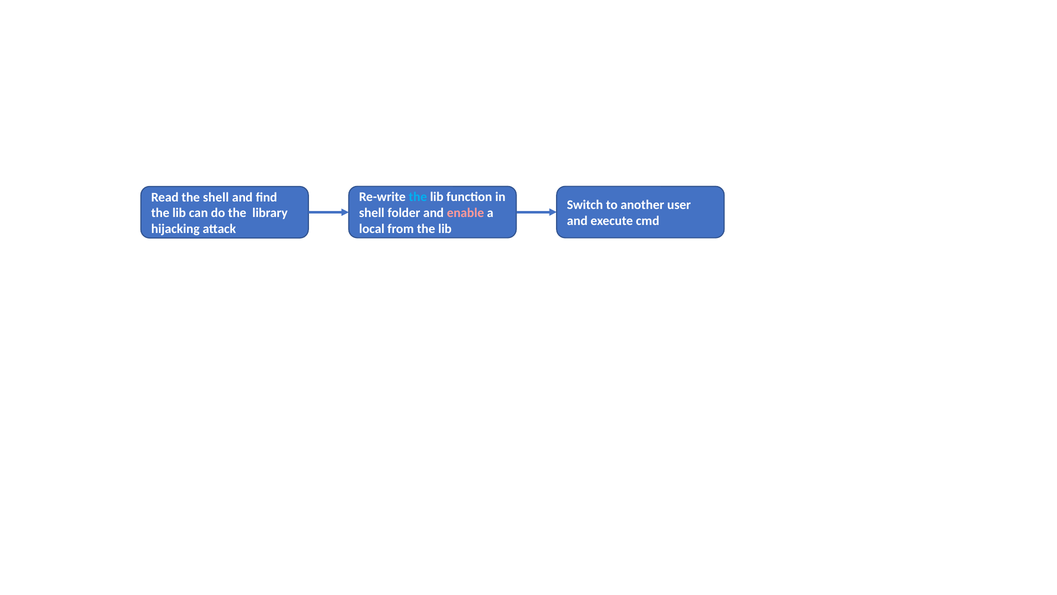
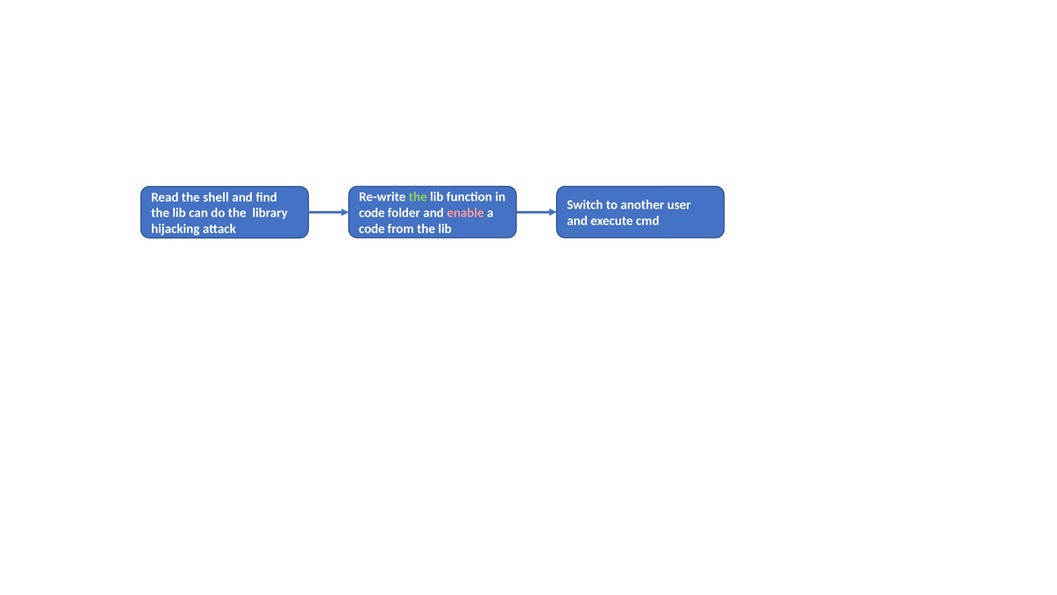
the colour: light blue -> light green (418, 197)
shell: shell -> code (372, 213)
local: local -> code (372, 229)
